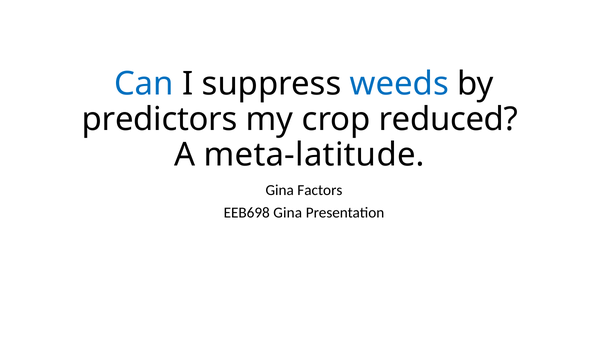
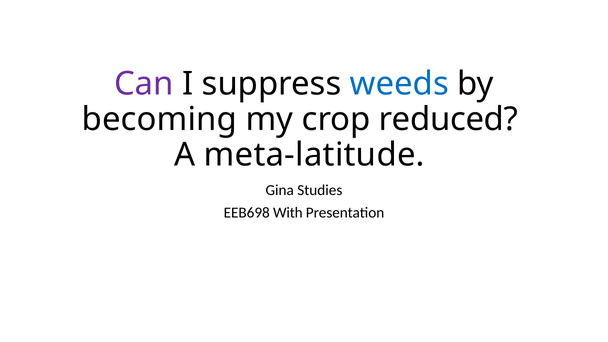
Can colour: blue -> purple (144, 84)
predictors: predictors -> becoming (160, 119)
Factors: Factors -> Studies (320, 190)
EEB698 Gina: Gina -> With (288, 213)
